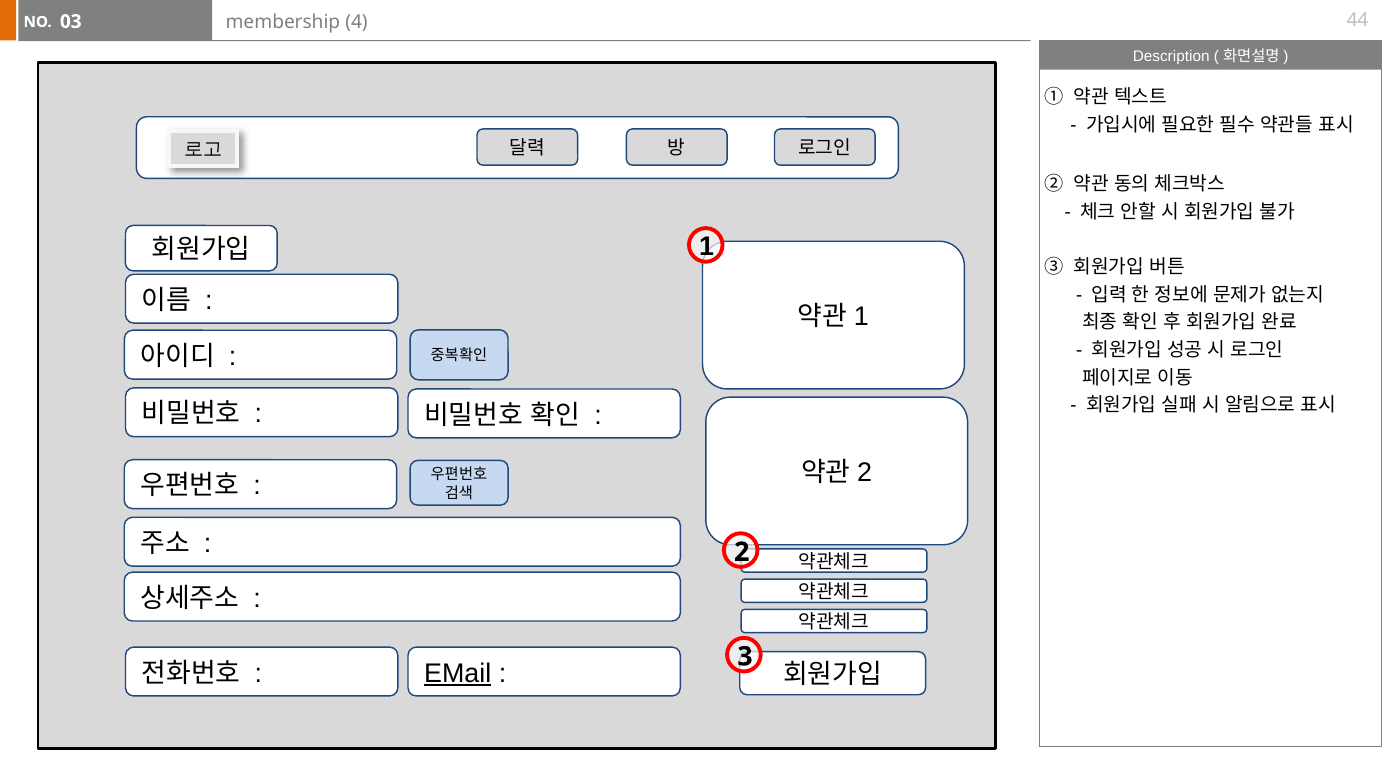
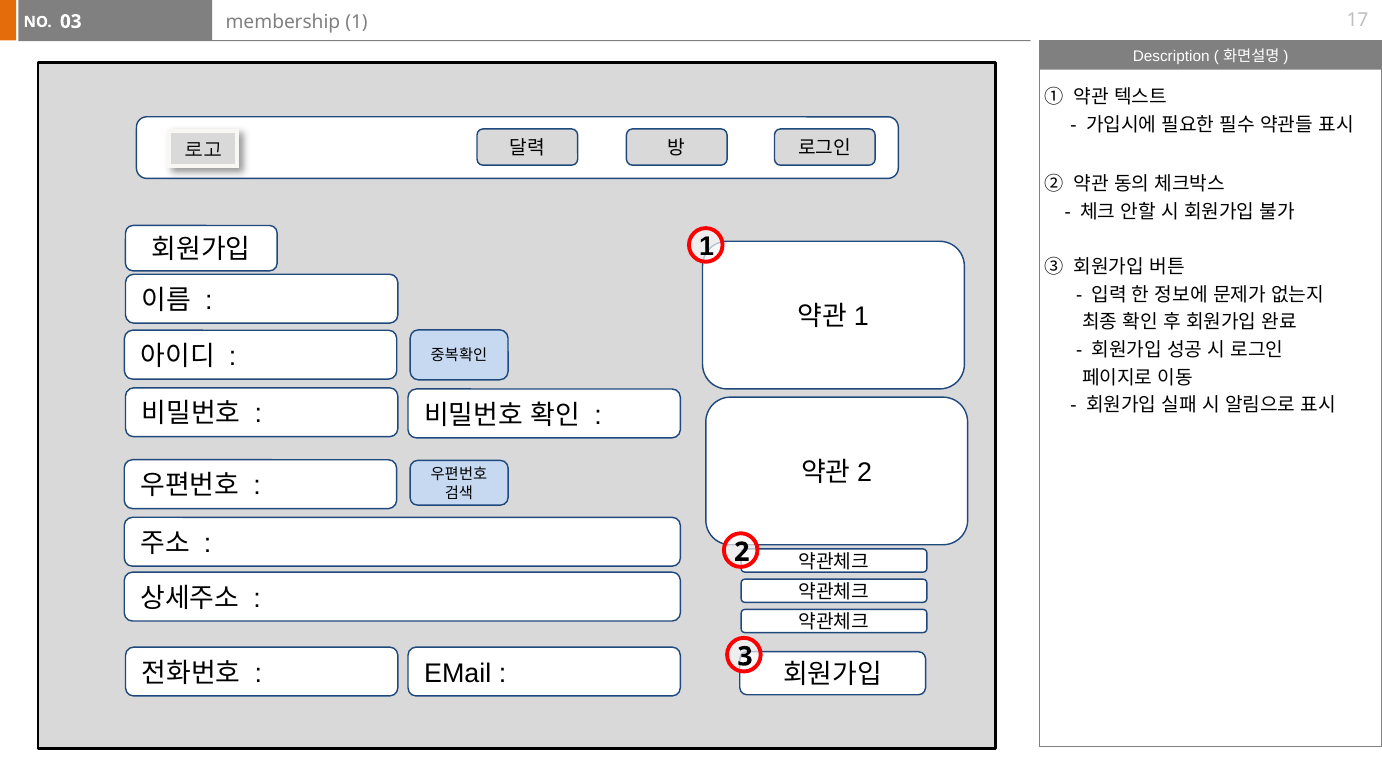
membership 4: 4 -> 1 (357, 22)
44: 44 -> 17 (1357, 21)
EMail underline: present -> none (458, 673)
